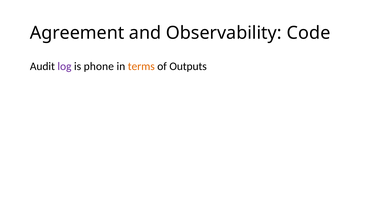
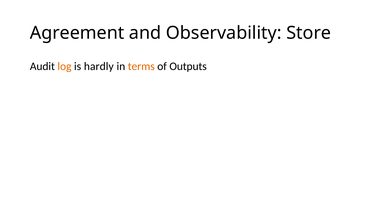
Code: Code -> Store (309, 33)
log colour: purple -> orange (64, 66)
phone: phone -> hardly (99, 66)
